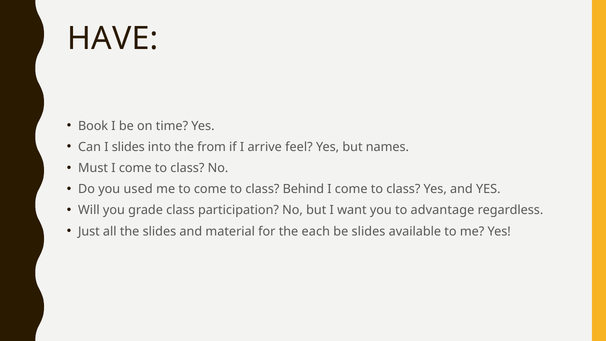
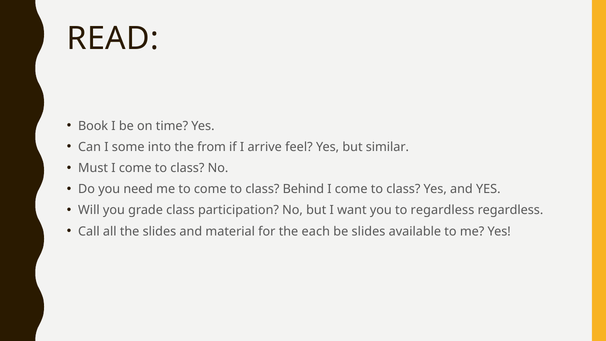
HAVE: HAVE -> READ (113, 38)
I slides: slides -> some (128, 147)
names: names -> similar (387, 147)
used: used -> need (138, 189)
to advantage: advantage -> regardless (442, 210)
Just: Just -> Call (89, 231)
